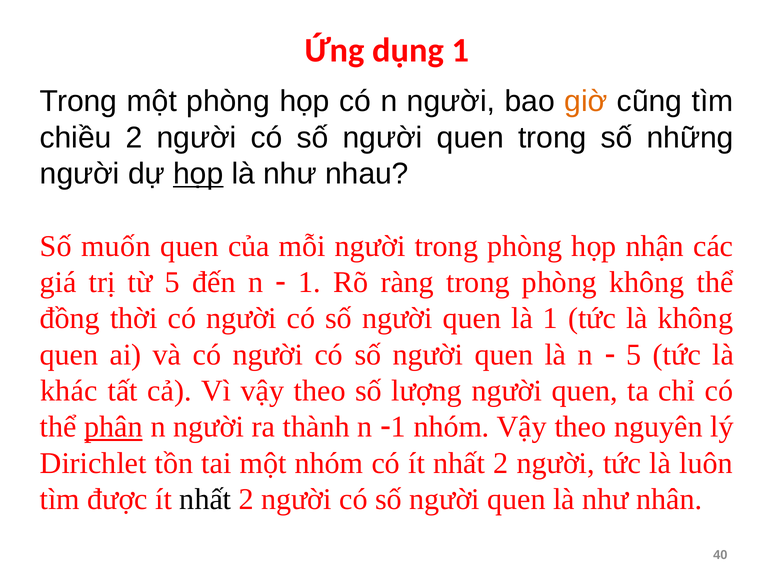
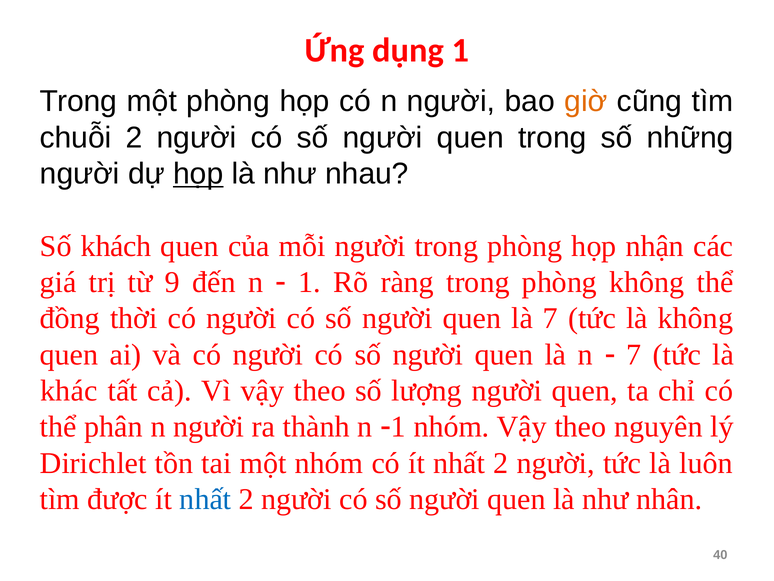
chiều: chiều -> chuỗi (76, 137)
muốn: muốn -> khách (116, 246)
từ 5: 5 -> 9 (172, 282)
là 1: 1 -> 7 (550, 318)
5: 5 -> 7 (634, 354)
phân underline: present -> none (113, 427)
nhất colour: black -> blue (205, 499)
